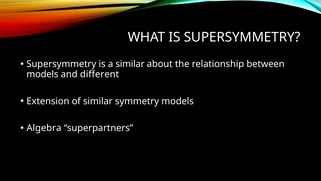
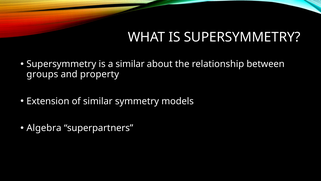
models: models -> groups (42, 74)
different: different -> property (100, 74)
